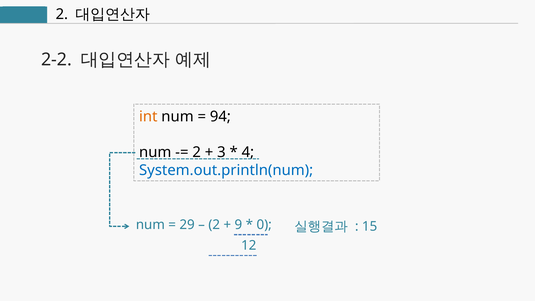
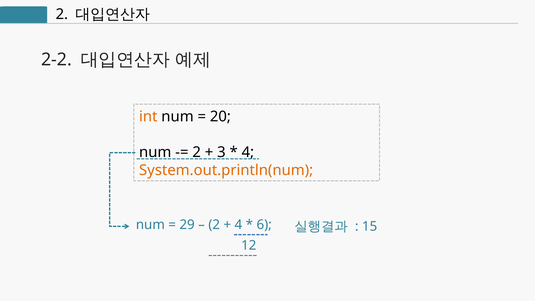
94: 94 -> 20 (220, 117)
System.out.println(num colour: blue -> orange (226, 170)
9: 9 -> 4 (238, 225)
0: 0 -> 6 (264, 225)
